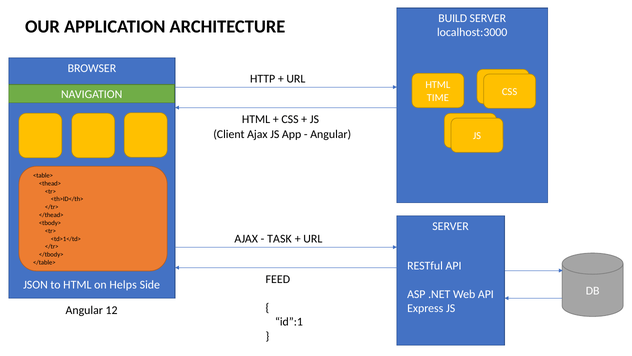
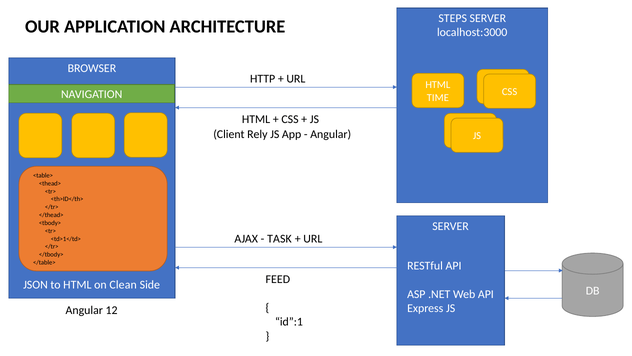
BUILD: BUILD -> STEPS (453, 18)
Client Ajax: Ajax -> Rely (257, 134)
Helps: Helps -> Clean (123, 285)
